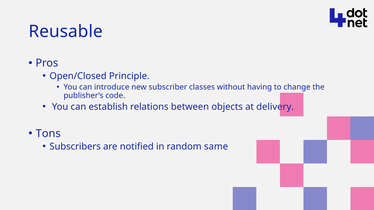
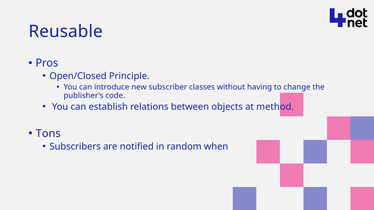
delivery: delivery -> method (275, 107)
same: same -> when (216, 147)
